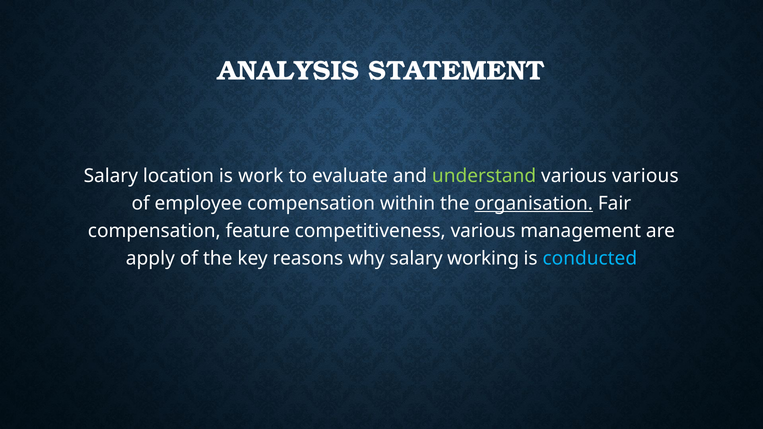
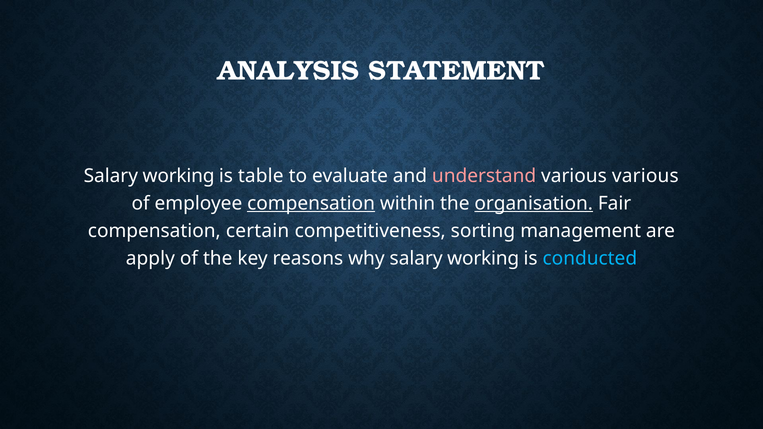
location: location -> working (179, 176)
work: work -> table (261, 176)
understand colour: light green -> pink (484, 176)
compensation underline: none -> present (311, 203)
feature: feature -> certain (258, 231)
competitiveness various: various -> sorting (483, 231)
